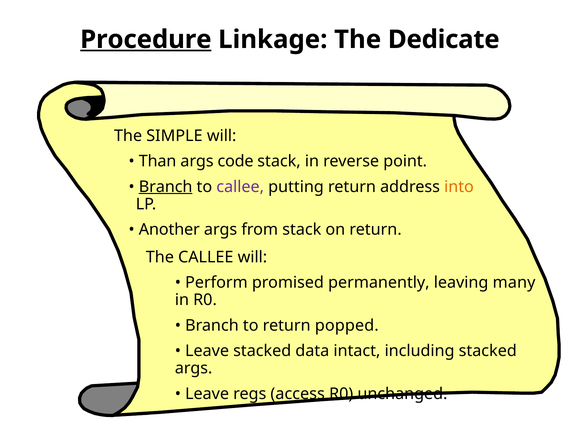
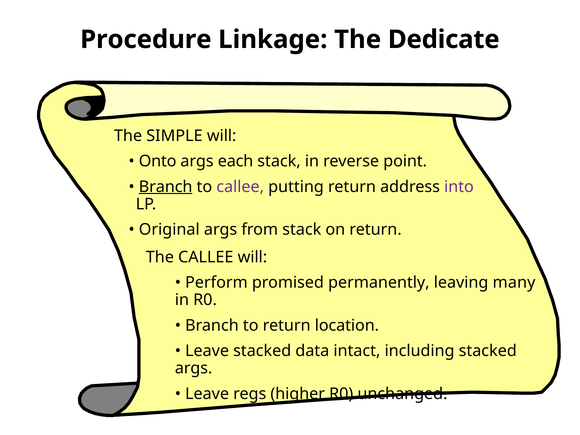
Procedure underline: present -> none (146, 39)
Than: Than -> Onto (158, 161)
code: code -> each (236, 161)
into colour: orange -> purple (459, 187)
Another: Another -> Original (169, 230)
popped: popped -> location (347, 325)
access: access -> higher (298, 394)
